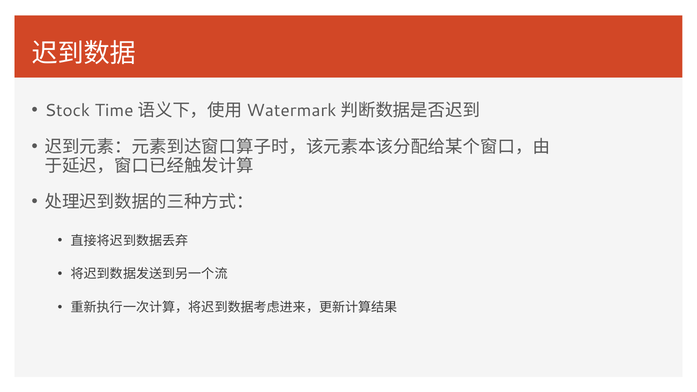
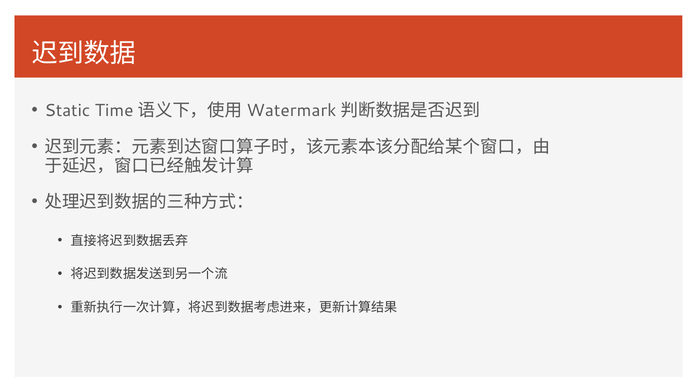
Stock: Stock -> Static (67, 111)
